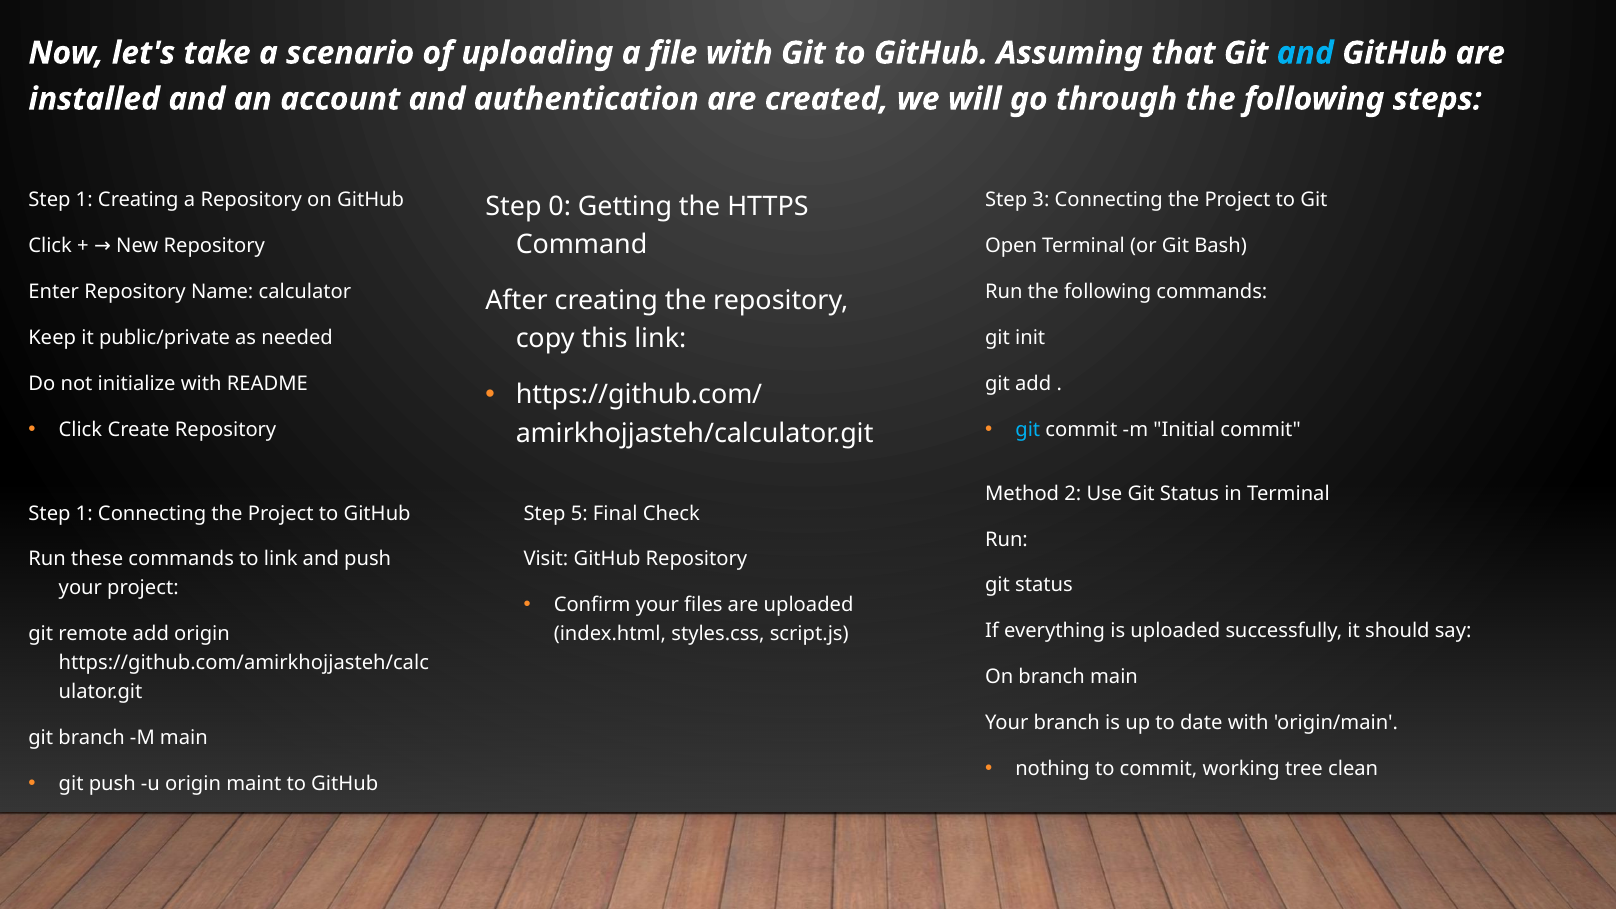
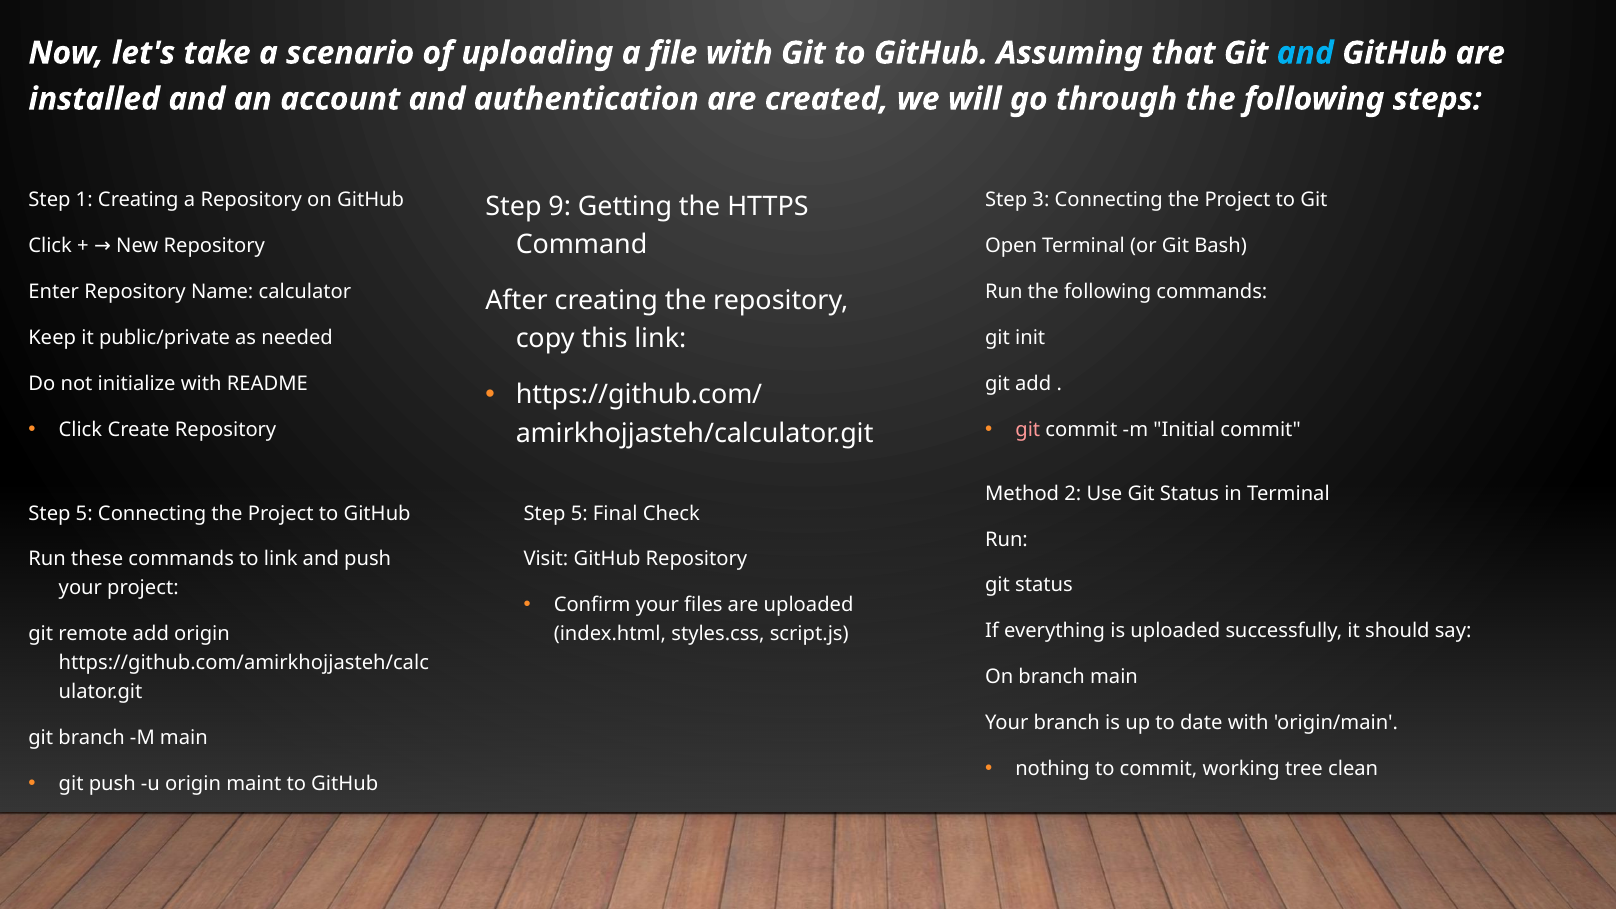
0: 0 -> 9 (560, 206)
git colour: light blue -> pink (1028, 430)
1: 1 -> 5 (84, 513)
